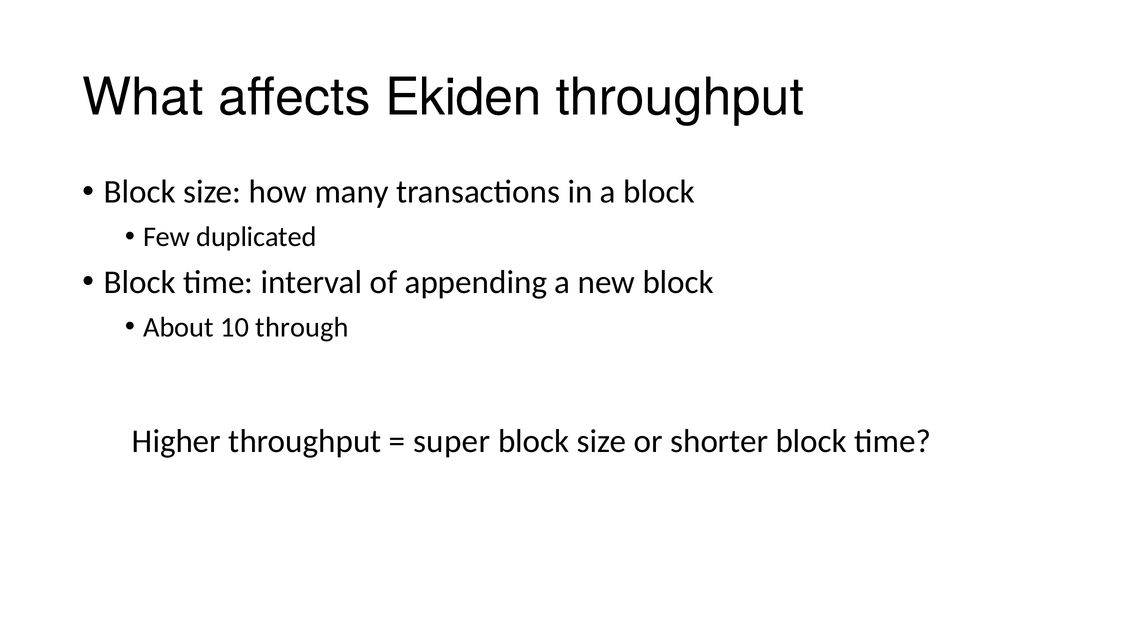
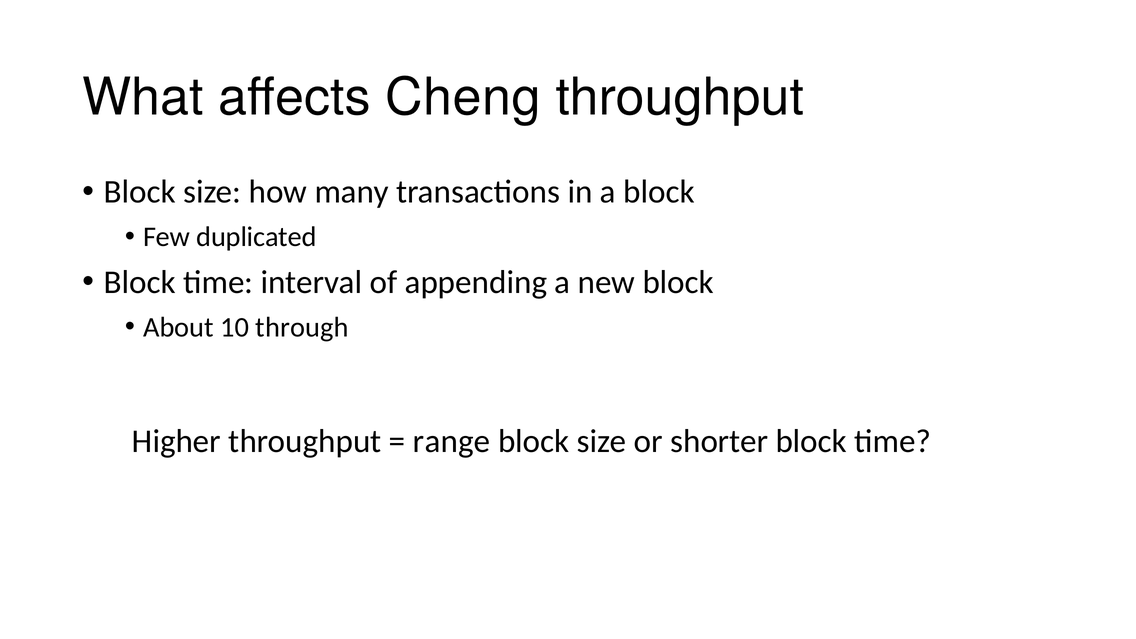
Ekiden: Ekiden -> Cheng (463, 97)
super: super -> range (452, 441)
